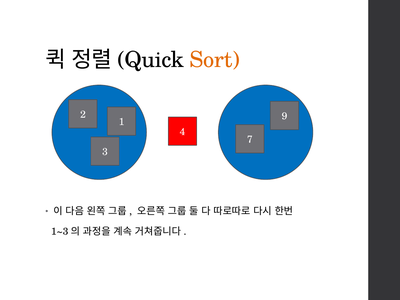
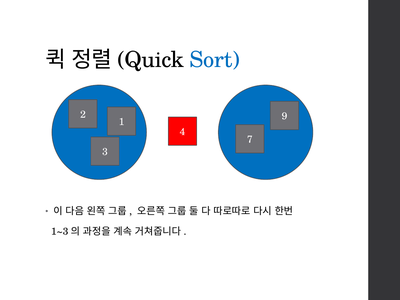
Sort colour: orange -> blue (215, 60)
